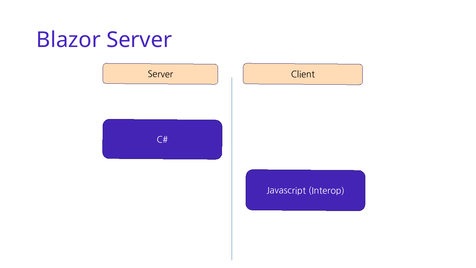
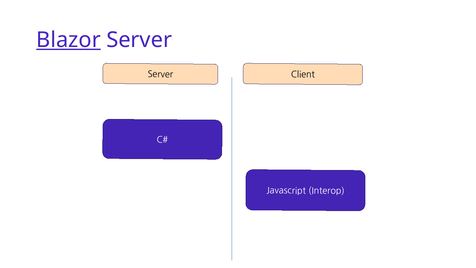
Blazor underline: none -> present (68, 40)
